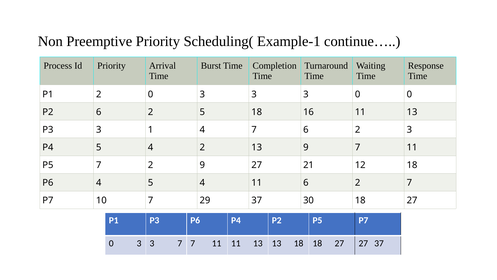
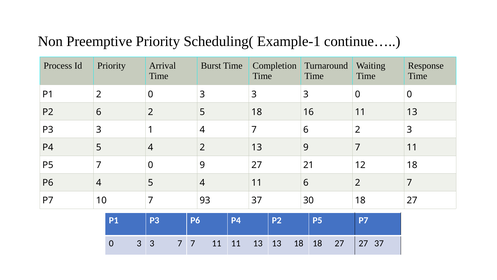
7 2: 2 -> 0 (151, 165)
29: 29 -> 93 (205, 200)
